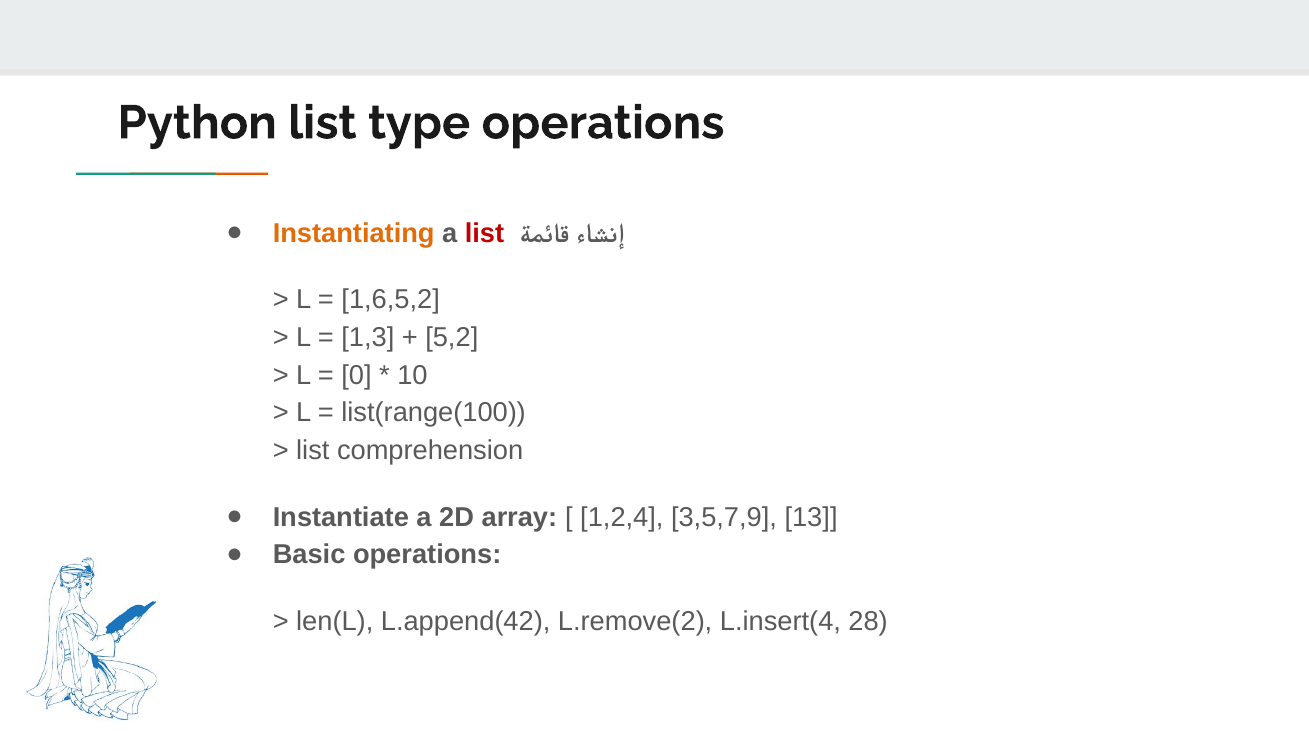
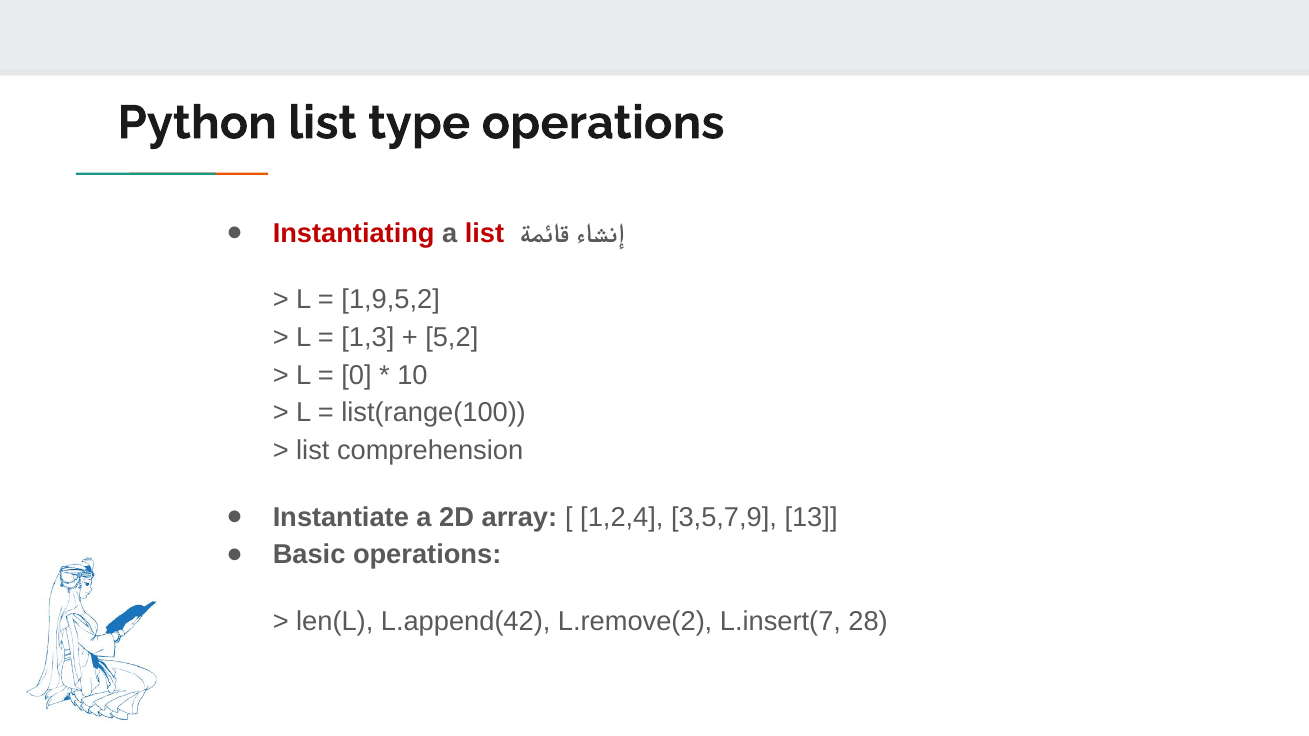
Instantiating colour: orange -> red (354, 233)
1,6,5,2: 1,6,5,2 -> 1,9,5,2 (391, 300)
L.insert(4: L.insert(4 -> L.insert(7 (780, 622)
